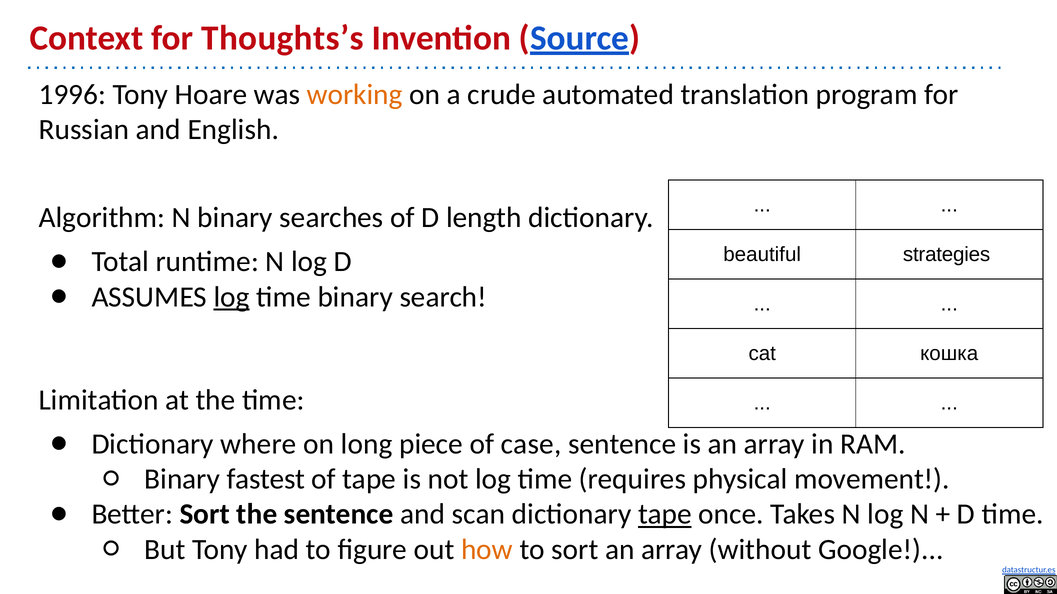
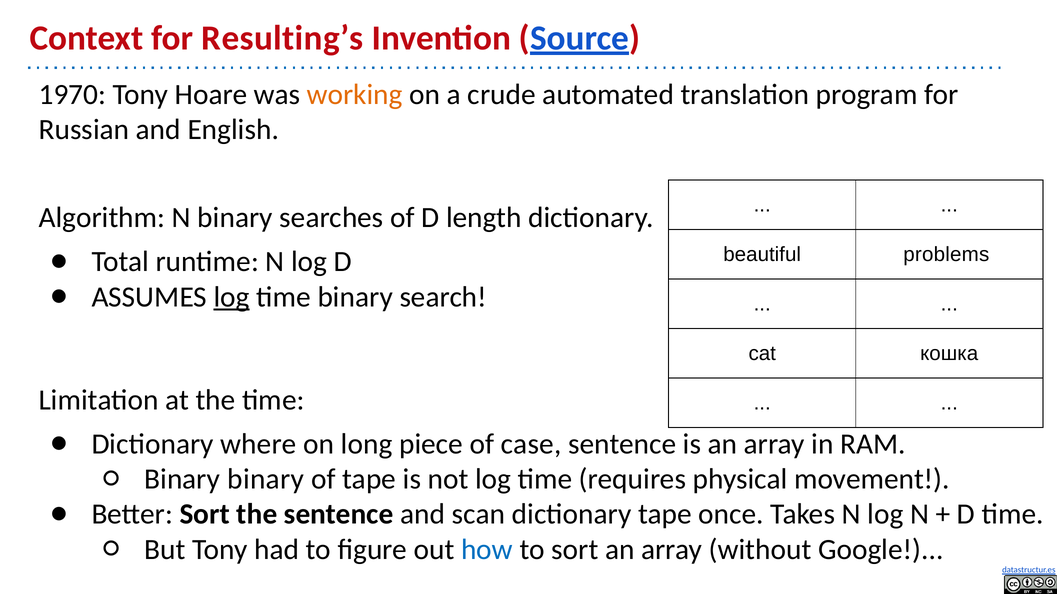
Thoughts’s: Thoughts’s -> Resulting’s (282, 38)
1996: 1996 -> 1970 (72, 95)
strategies: strategies -> problems (946, 255)
Binary fastest: fastest -> binary (266, 480)
tape underline: present -> none (665, 515)
how colour: orange -> blue (487, 550)
